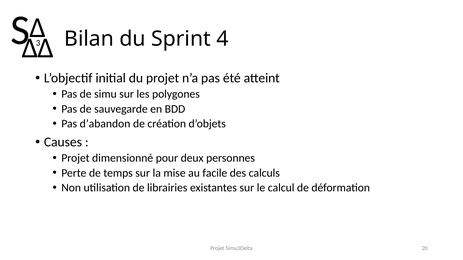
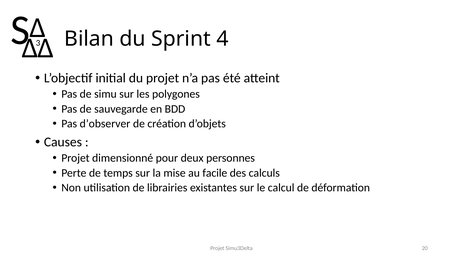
d’abandon: d’abandon -> d’observer (105, 124)
